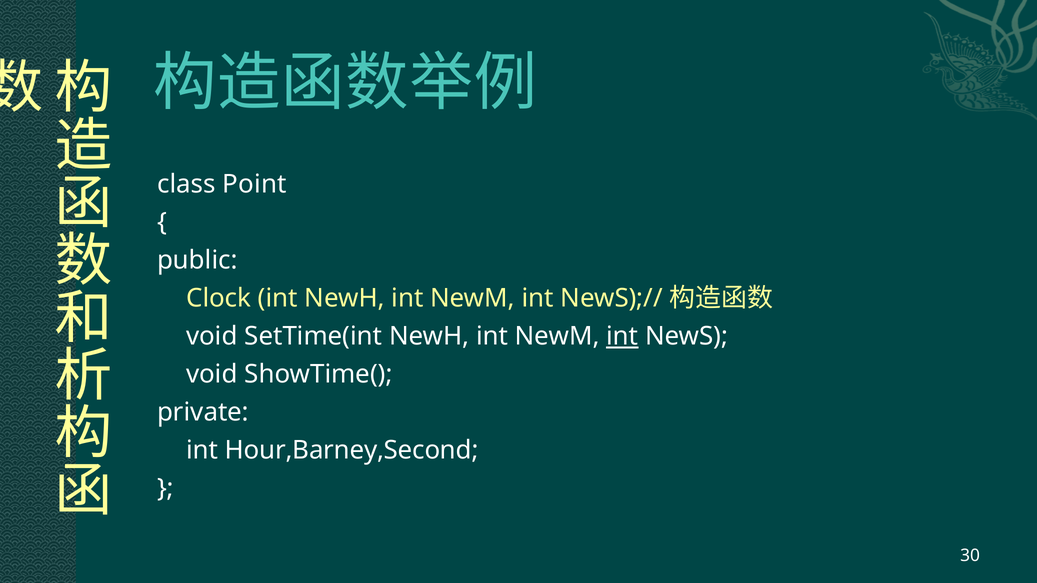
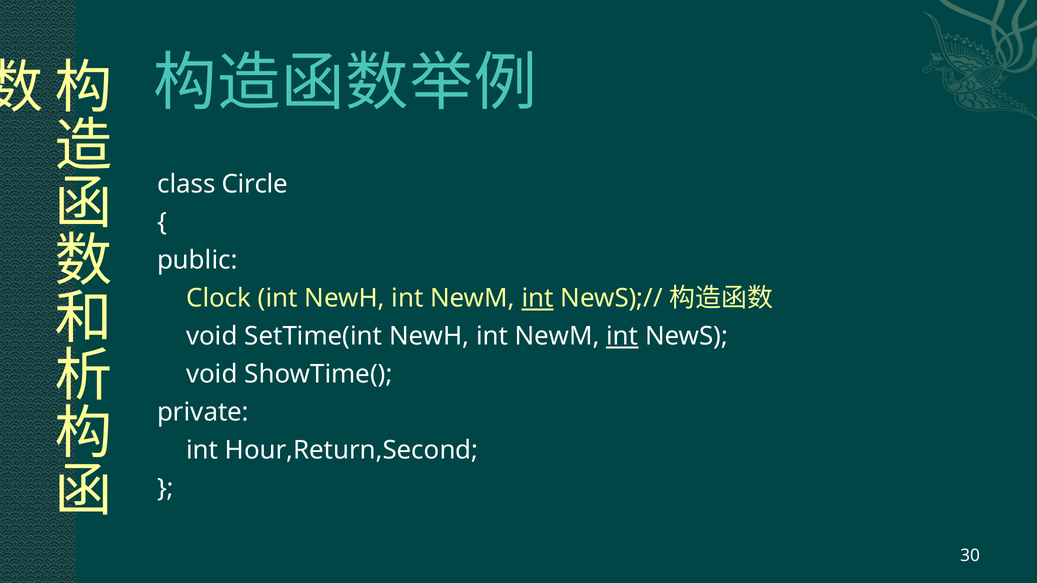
Point: Point -> Circle (255, 185)
int underline: none -> present (538, 299)
Hour,Barney,Second: Hour,Barney,Second -> Hour,Return,Second (352, 451)
